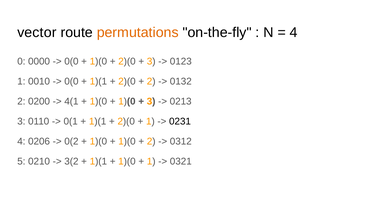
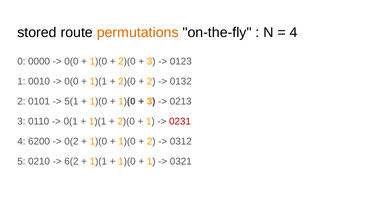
vector: vector -> stored (37, 32)
0200: 0200 -> 0101 (39, 102)
4(1: 4(1 -> 5(1 (71, 102)
0231 colour: black -> red (180, 122)
0206: 0206 -> 6200 (39, 142)
3(2: 3(2 -> 6(2 (71, 162)
